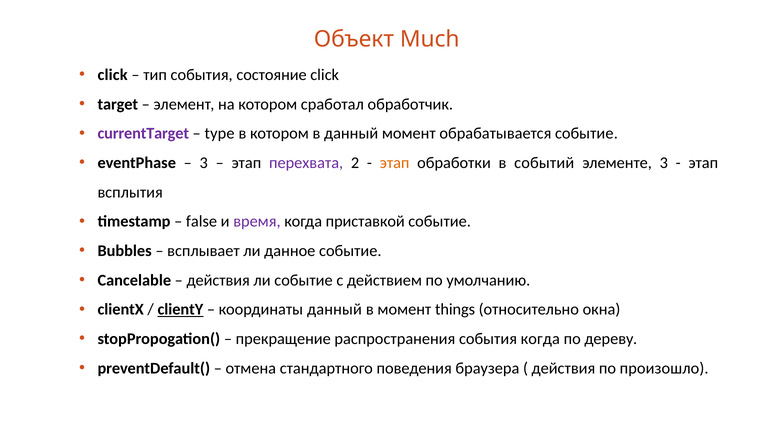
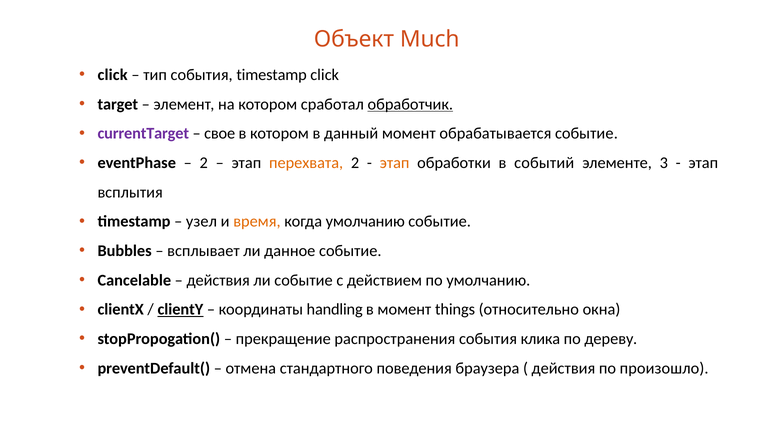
события состояние: состояние -> timestamp (272, 75)
обработчик underline: none -> present (410, 104)
type: type -> свое (220, 134)
3: 3 -> 2 (204, 163)
перехвата colour: purple -> orange (306, 163)
false: false -> узел (201, 222)
время colour: purple -> orange (257, 222)
когда приставкой: приставкой -> умолчанию (365, 222)
координаты данный: данный -> handling (335, 310)
события когда: когда -> клика (540, 339)
